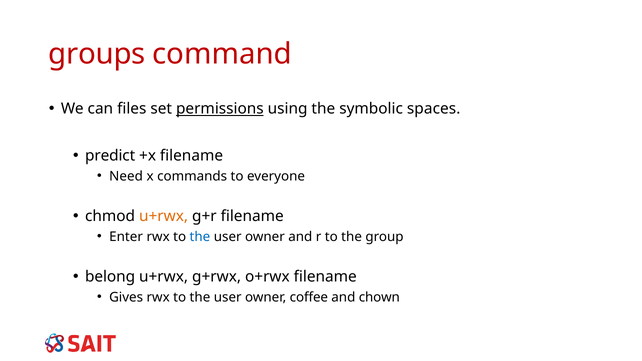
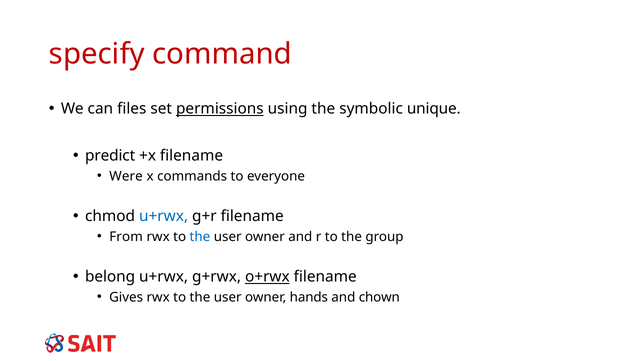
groups: groups -> specify (97, 54)
spaces: spaces -> unique (434, 109)
Need: Need -> Were (126, 176)
u+rwx colour: orange -> blue (164, 216)
Enter: Enter -> From (126, 237)
o+rwx underline: none -> present (267, 277)
coffee: coffee -> hands (309, 297)
